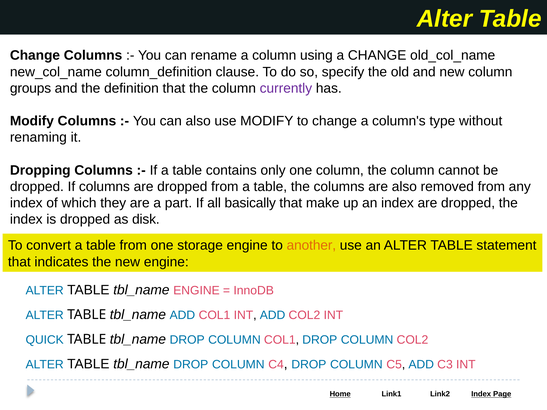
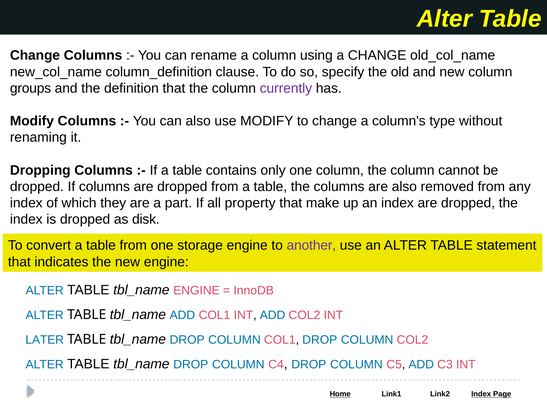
basically: basically -> property (250, 203)
another colour: orange -> purple (311, 246)
QUICK: QUICK -> LATER (45, 340)
